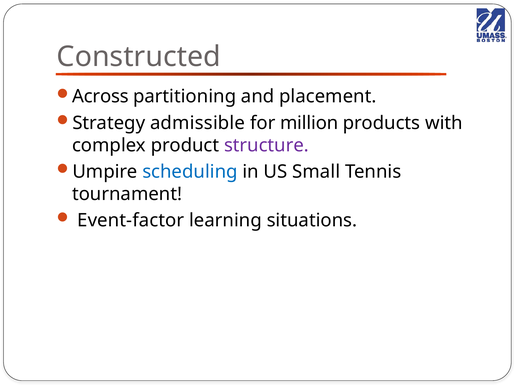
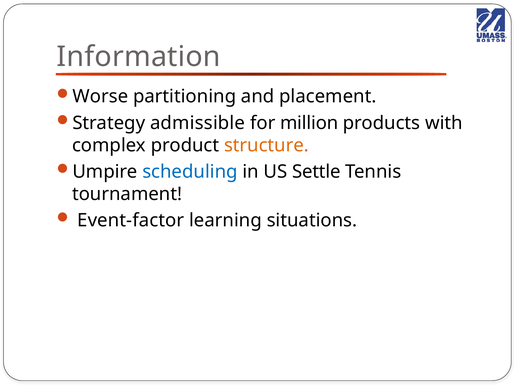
Constructed: Constructed -> Information (139, 57)
Across: Across -> Worse (100, 97)
structure colour: purple -> orange (266, 145)
Small: Small -> Settle (316, 172)
